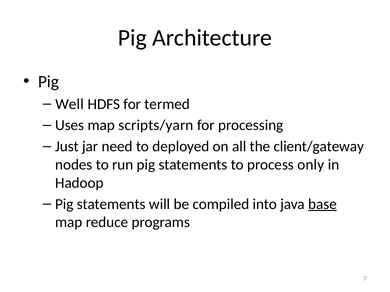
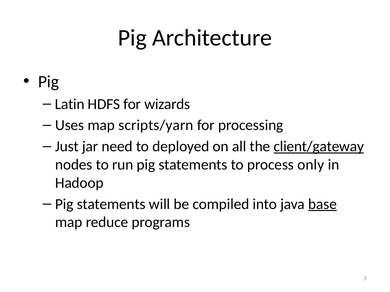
Well: Well -> Latin (70, 104)
termed: termed -> wizards (167, 104)
client/gateway underline: none -> present (319, 147)
